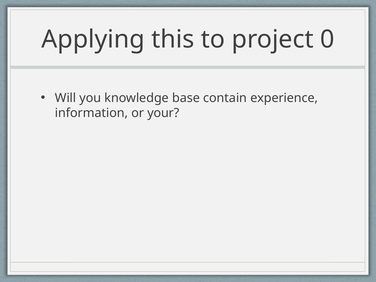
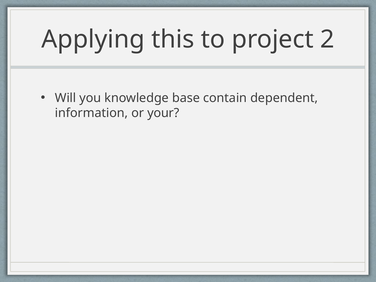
0: 0 -> 2 (327, 39)
experience: experience -> dependent (284, 98)
